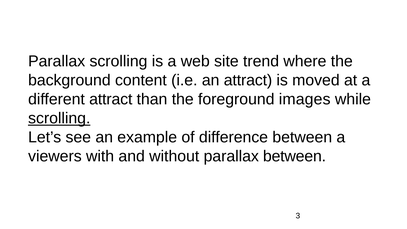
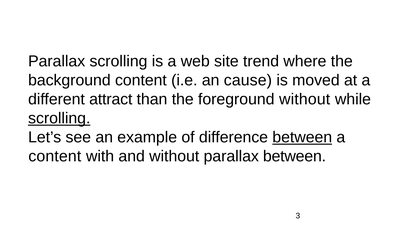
an attract: attract -> cause (248, 80)
foreground images: images -> without (305, 99)
between underline: none -> present (302, 137)
viewers: viewers -> content (55, 156)
